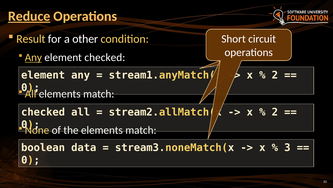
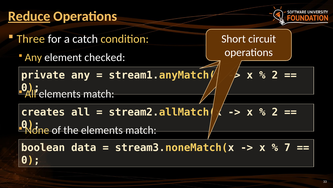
Result: Result -> Three (31, 39)
other: other -> catch (85, 39)
Any underline: present -> none (33, 57)
element: element -> private (43, 75)
checked: checked -> creates (43, 112)
3: 3 -> 7 (287, 147)
